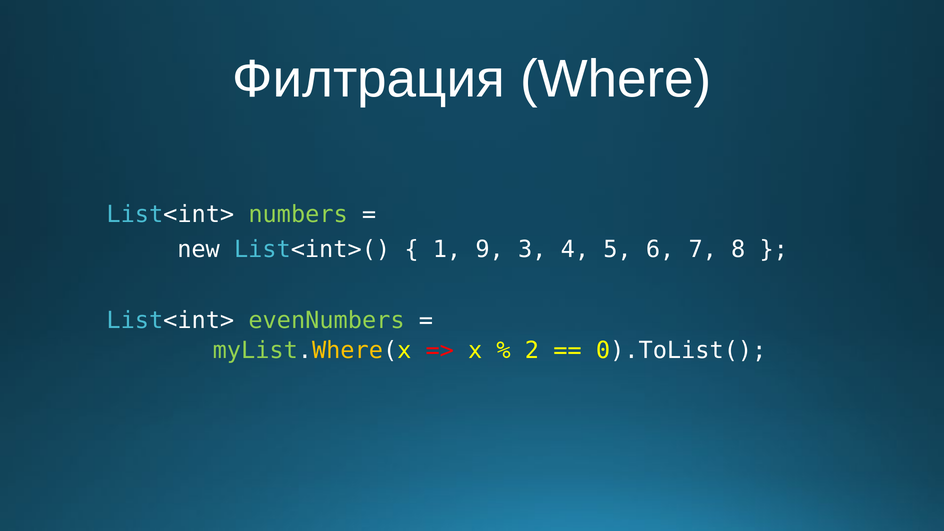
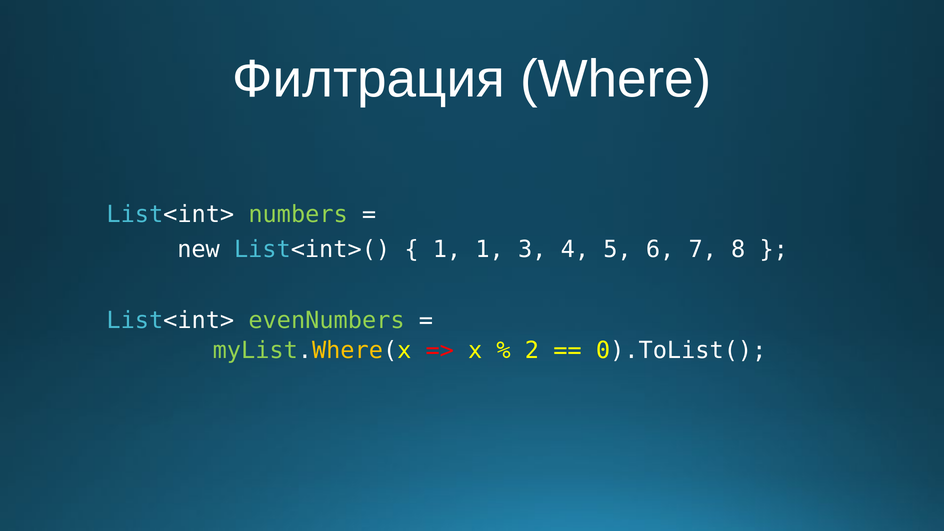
1 9: 9 -> 1 (490, 250)
